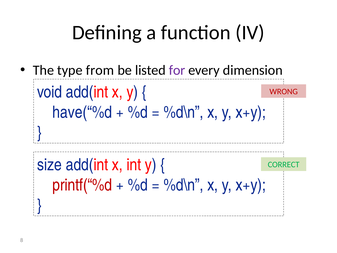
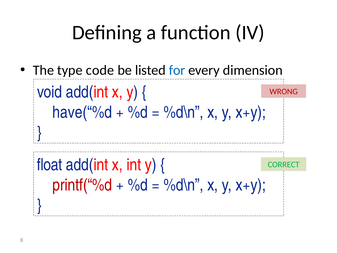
from: from -> code (100, 70)
for colour: purple -> blue (177, 70)
size: size -> float (50, 165)
